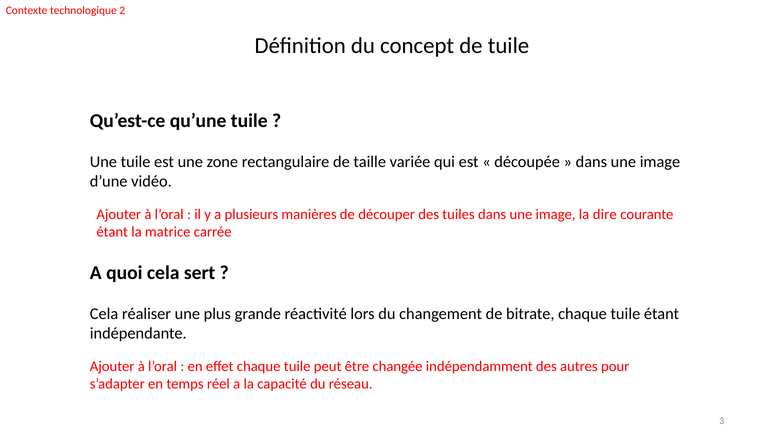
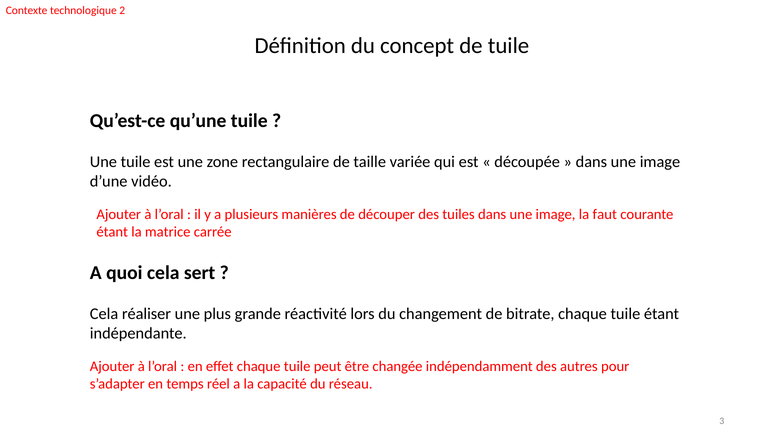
dire: dire -> faut (605, 214)
